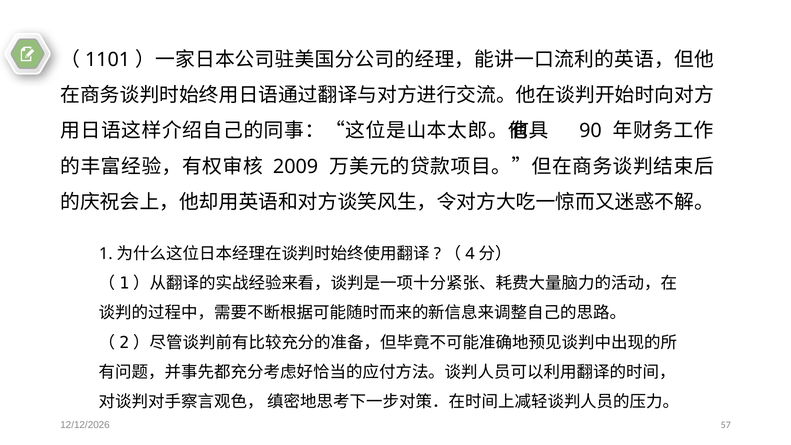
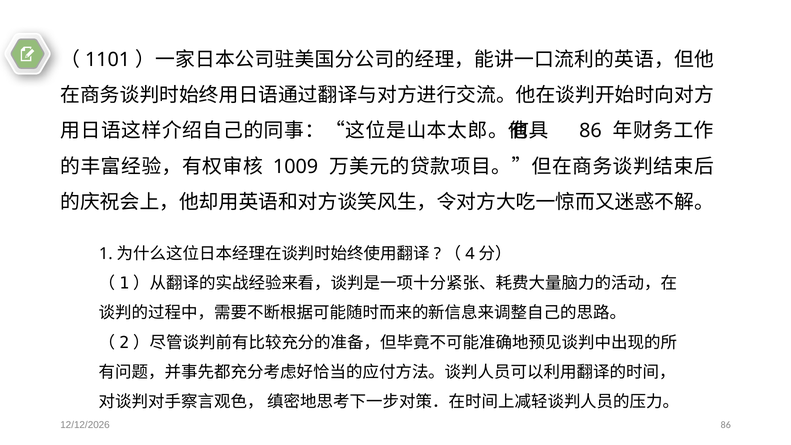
90: 90 -> 86 (590, 131)
2009: 2009 -> 1009 (296, 166)
57: 57 -> 86 (726, 425)
